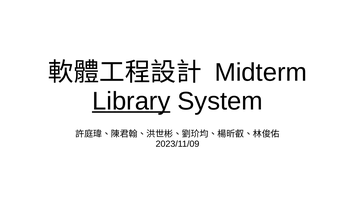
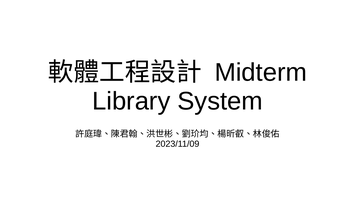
Library underline: present -> none (131, 101)
